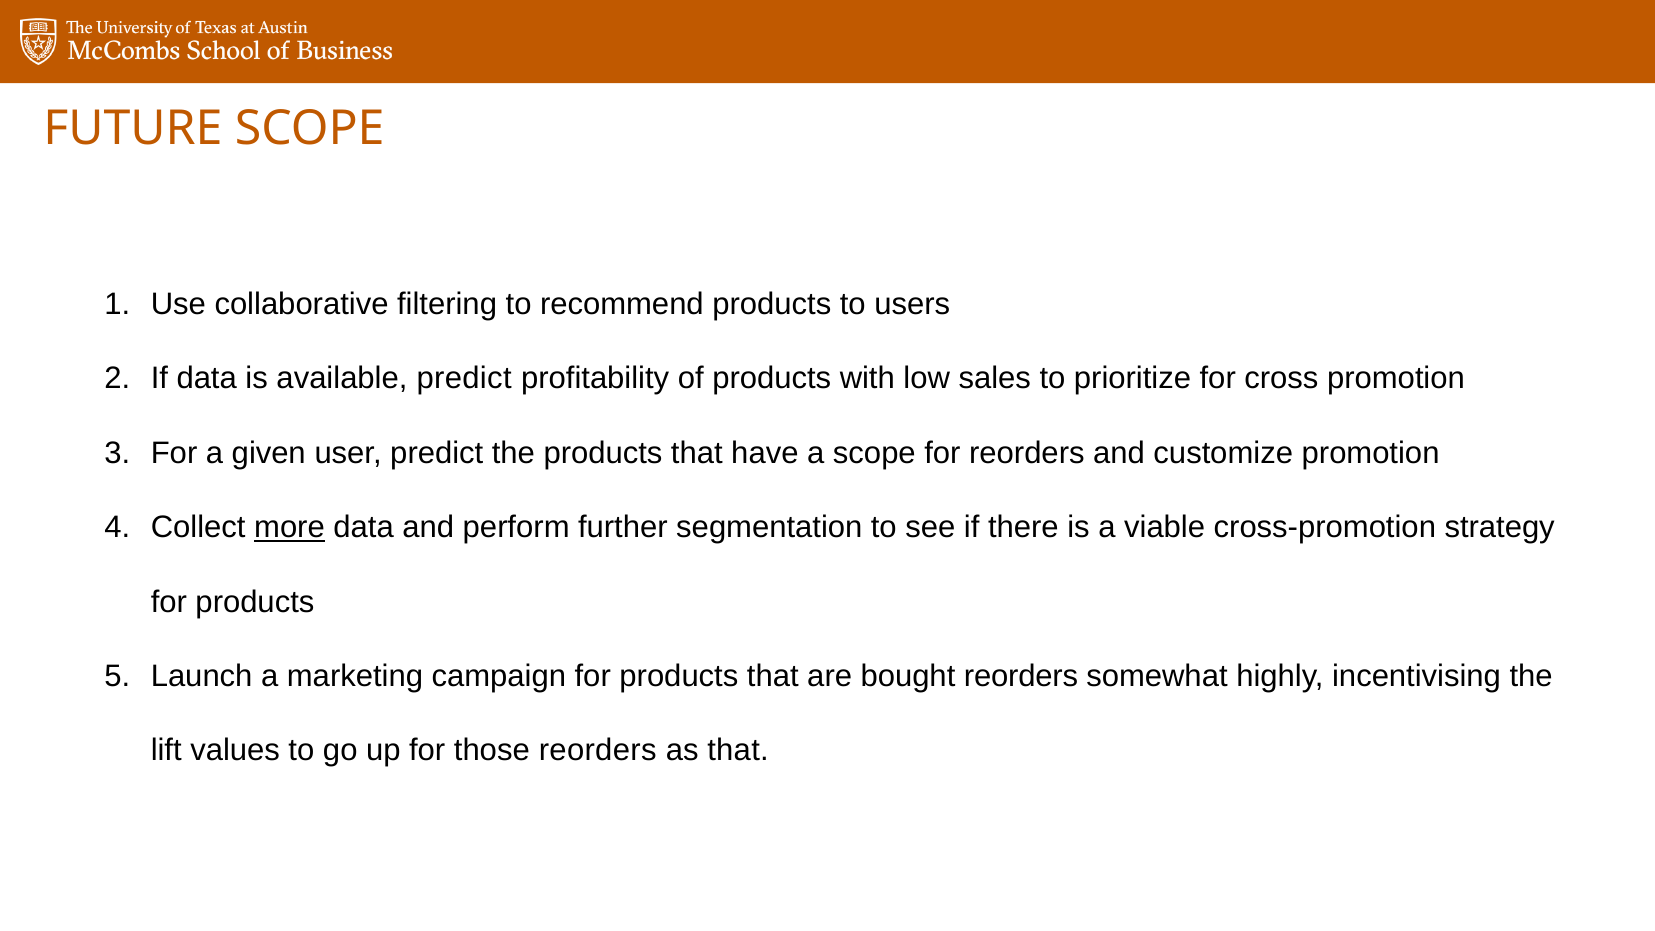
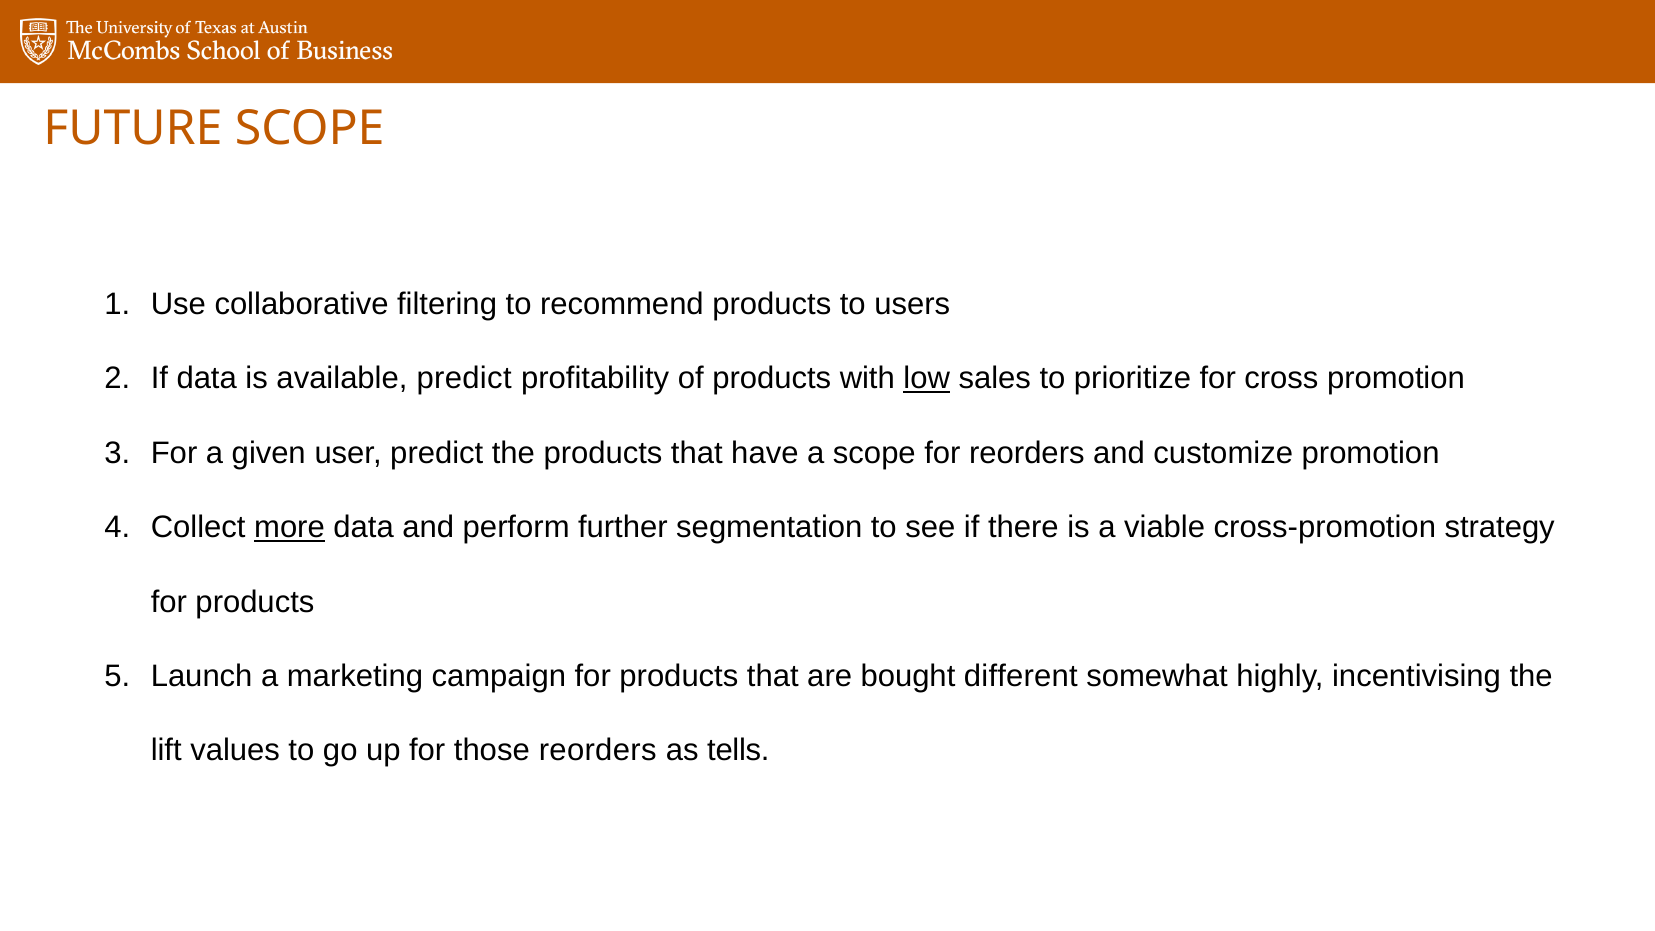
low underline: none -> present (927, 378)
bought reorders: reorders -> different (1021, 676)
as that: that -> tells (738, 751)
